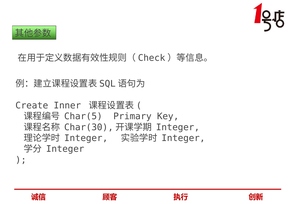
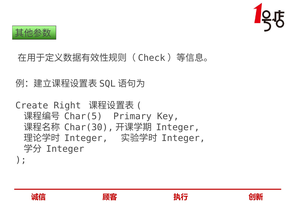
Inner: Inner -> Right (67, 106)
